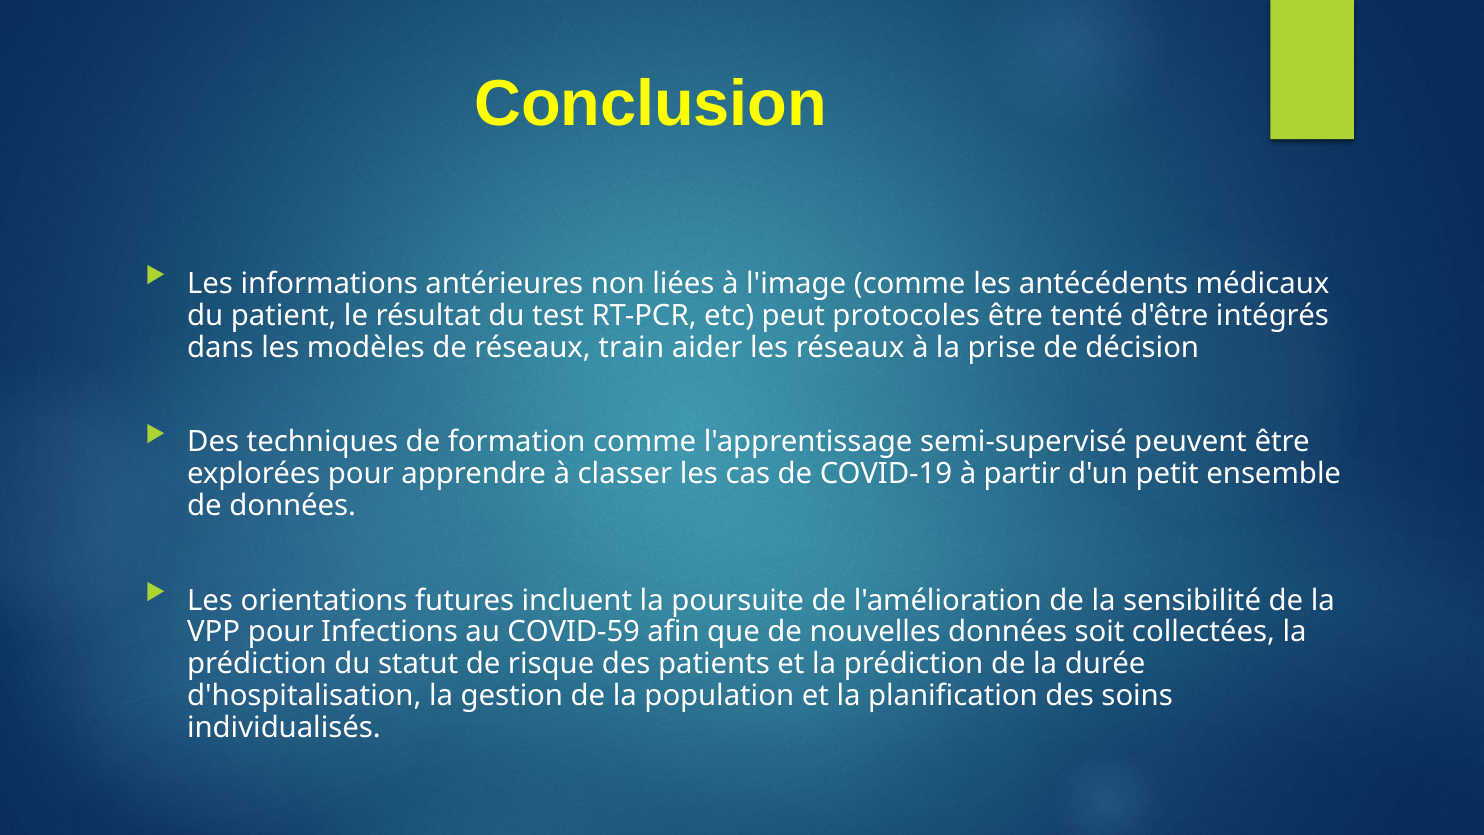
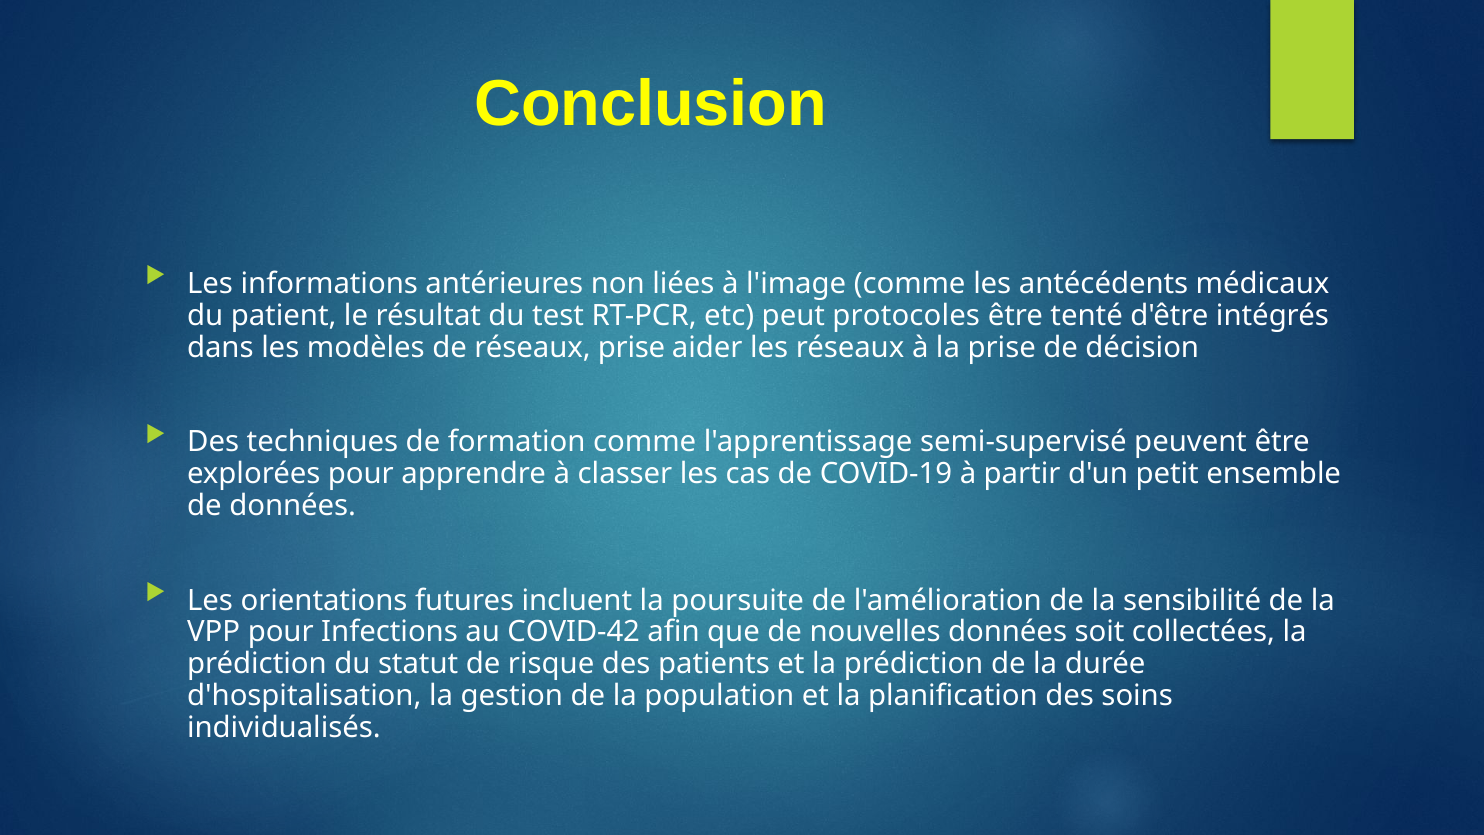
réseaux train: train -> prise (632, 347)
COVID-59: COVID-59 -> COVID-42 (574, 632)
